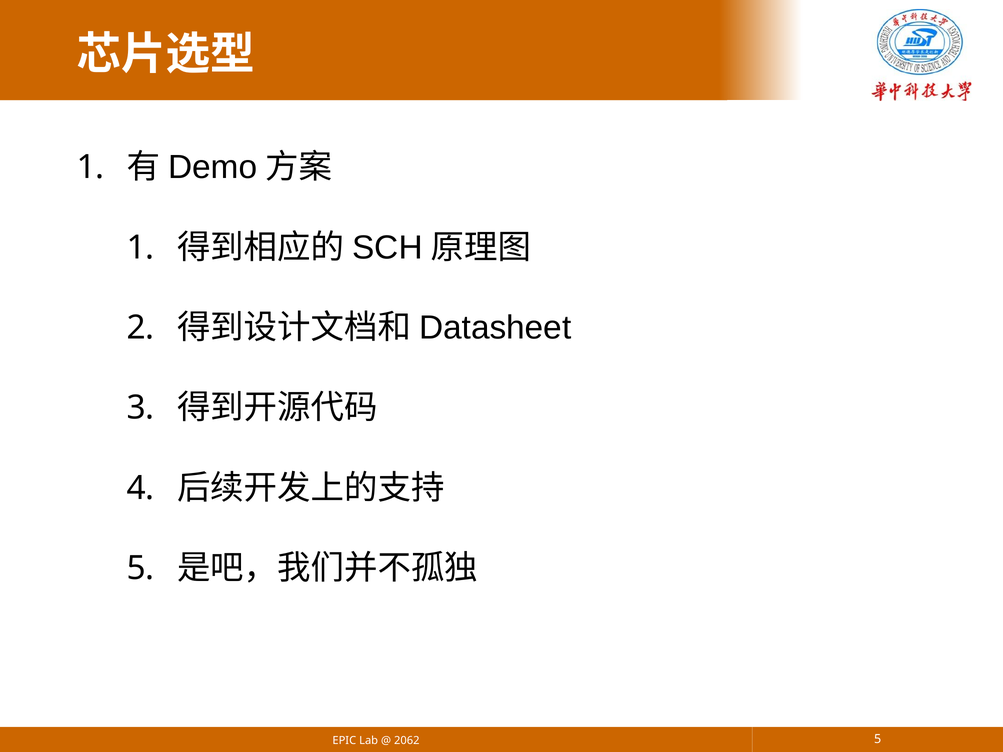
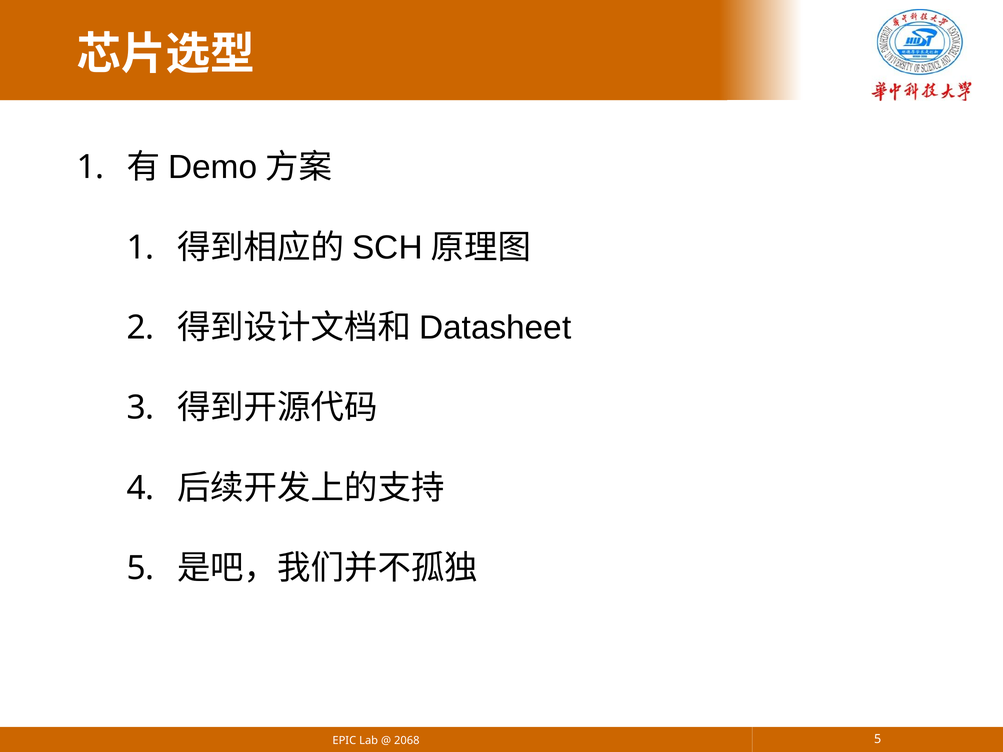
2062: 2062 -> 2068 (407, 741)
